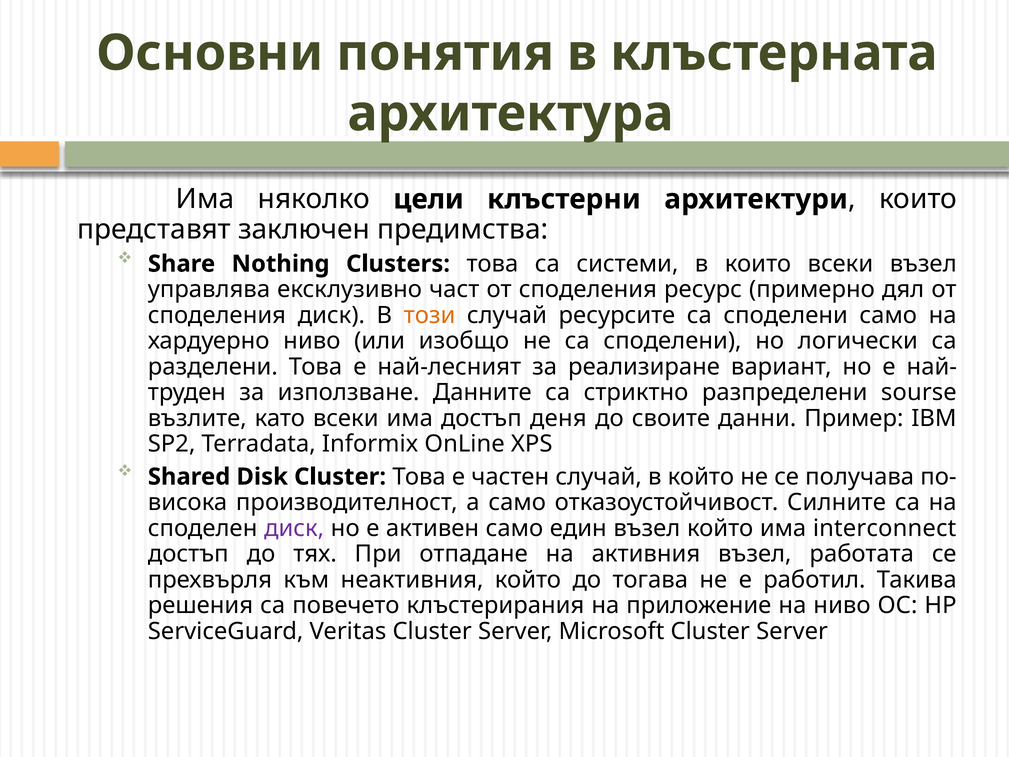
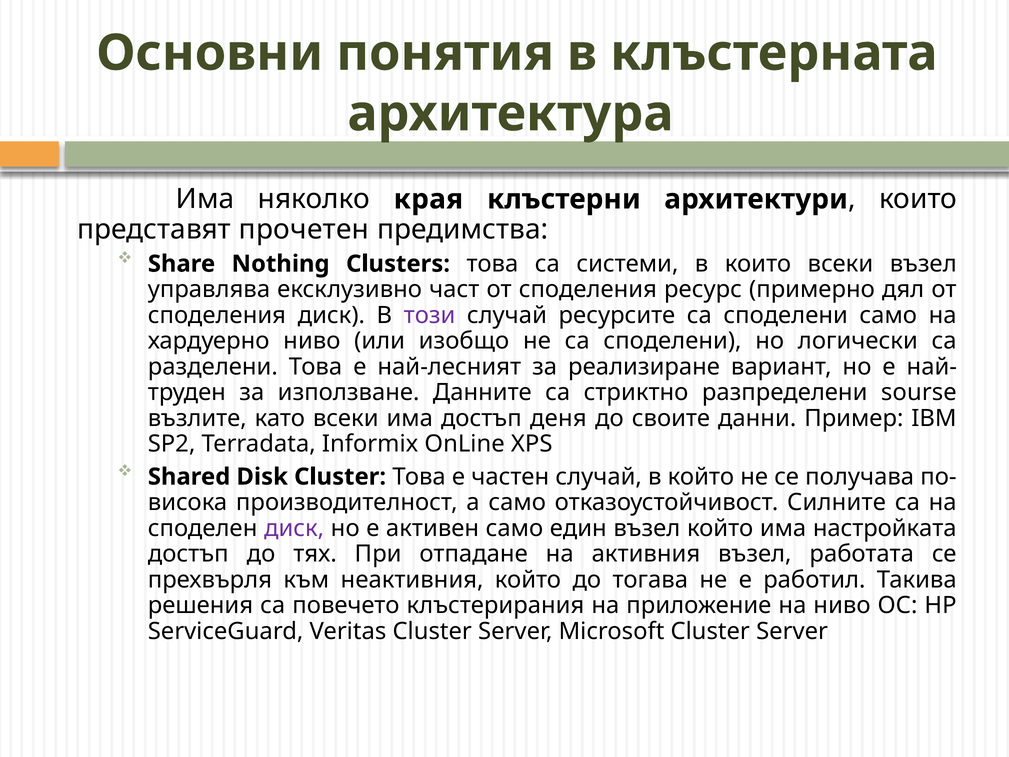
цели: цели -> края (428, 199)
заключен: заключен -> прочетен (304, 229)
този colour: orange -> purple (430, 315)
interconnect: interconnect -> настройката (885, 528)
